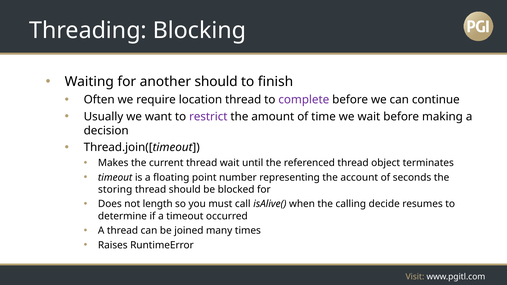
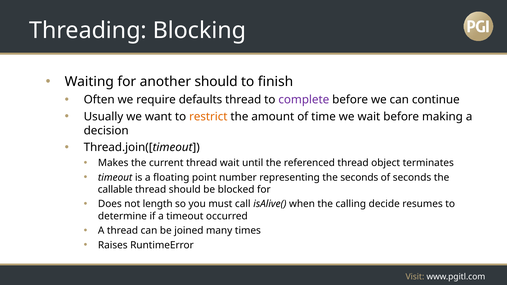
location: location -> defaults (200, 100)
restrict colour: purple -> orange (208, 117)
the account: account -> seconds (359, 178)
storing: storing -> callable (115, 190)
